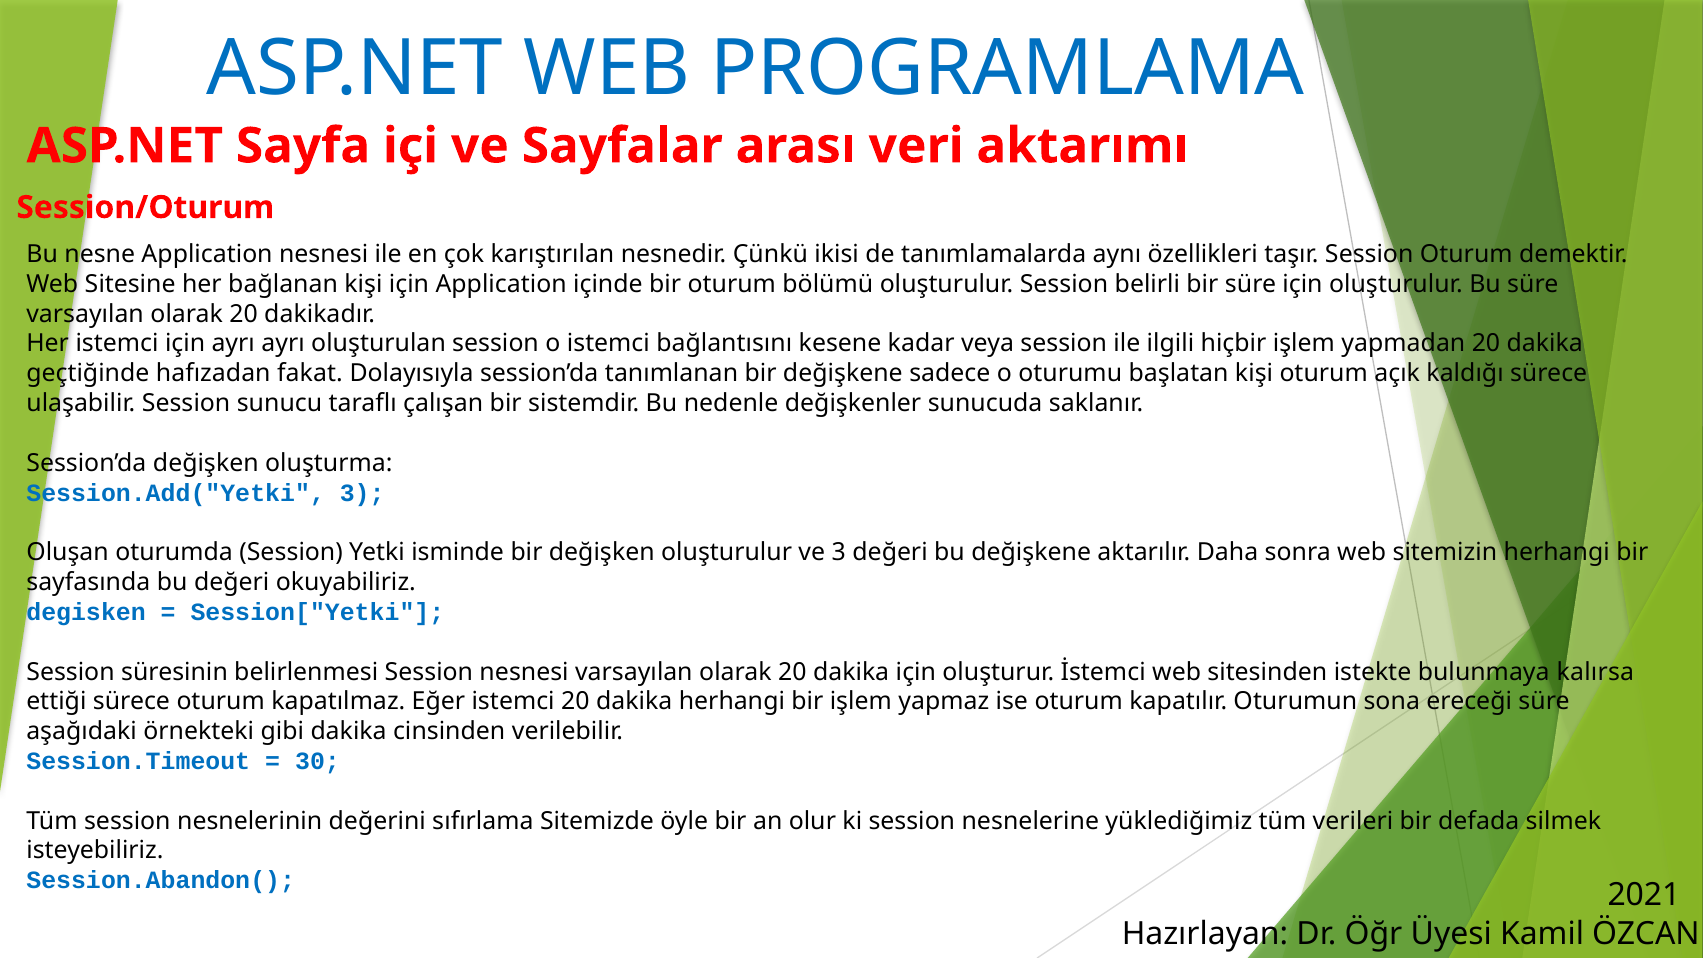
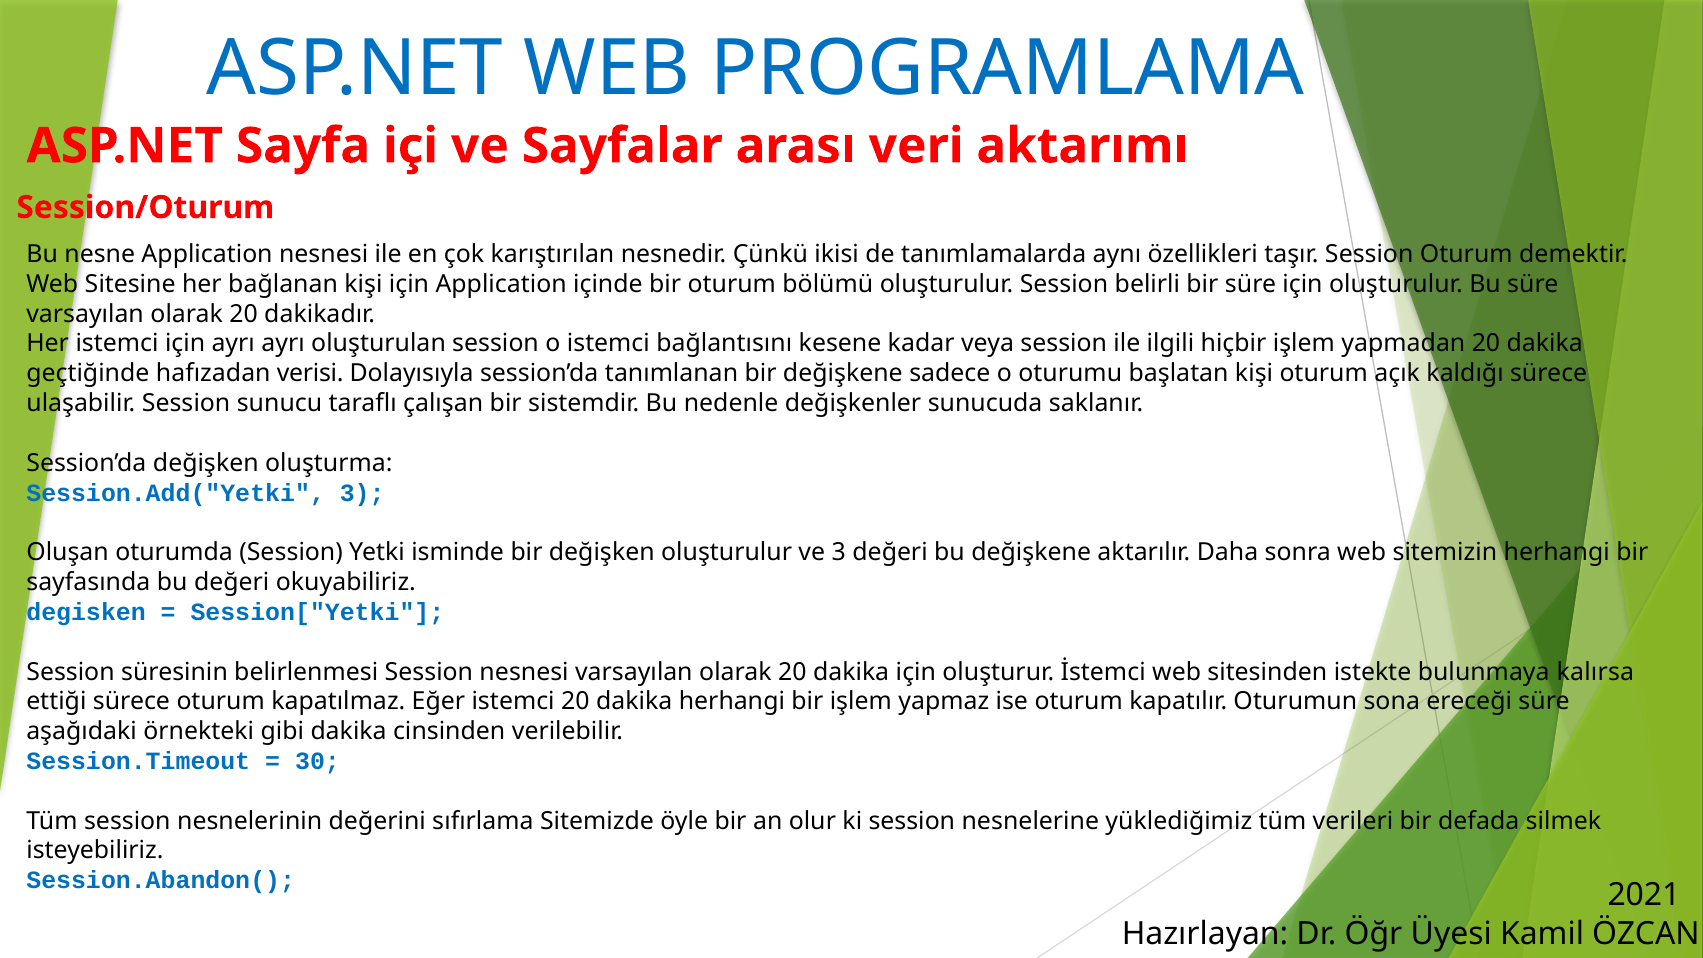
fakat: fakat -> verisi (310, 374)
